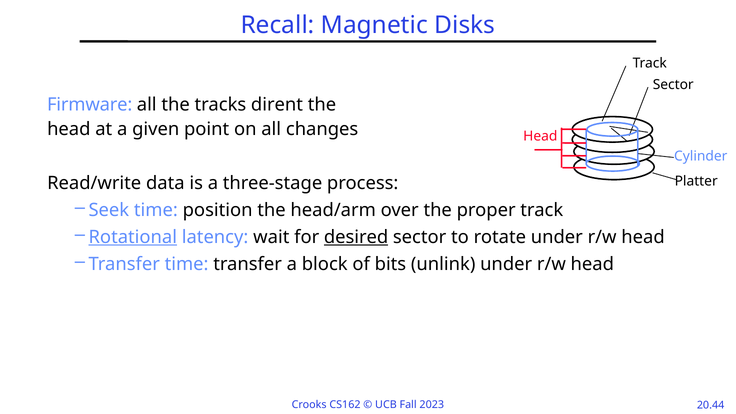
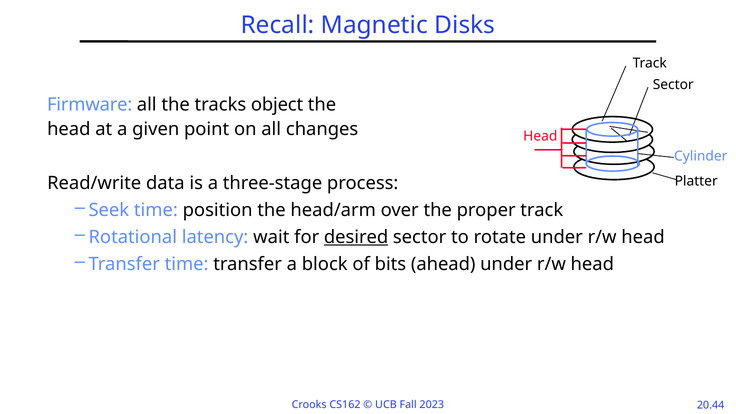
dirent: dirent -> object (277, 105)
Rotational underline: present -> none (133, 237)
unlink: unlink -> ahead (443, 264)
